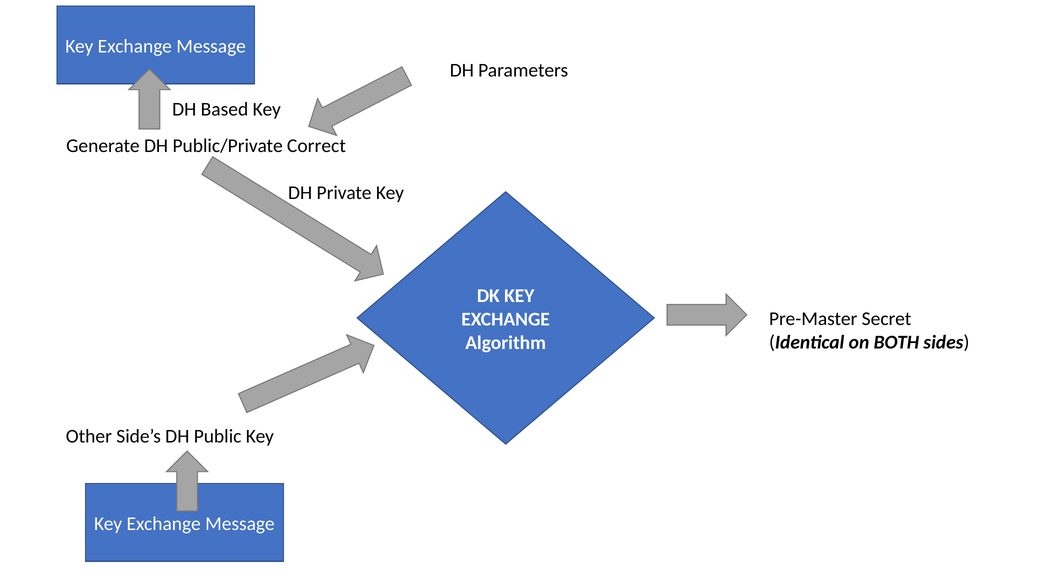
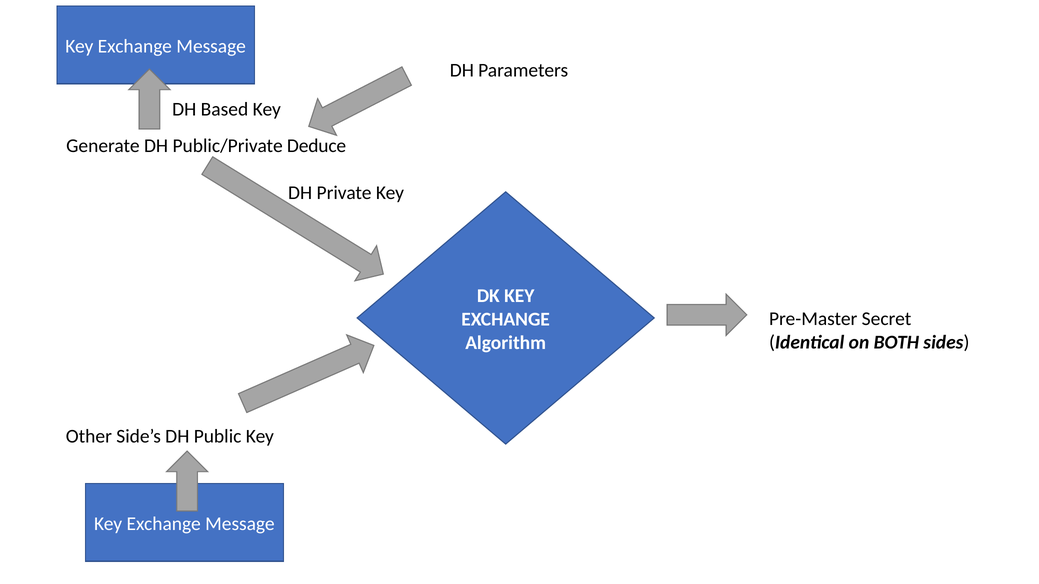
Correct: Correct -> Deduce (317, 146)
